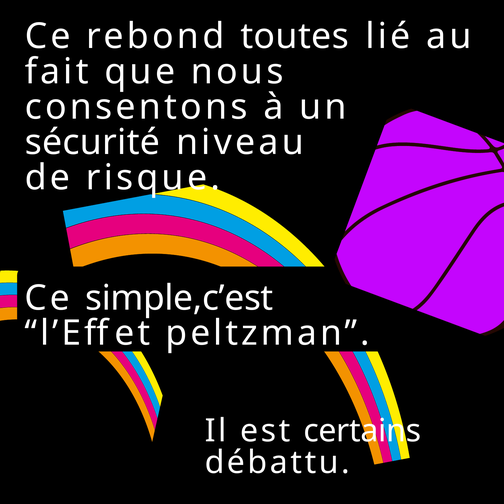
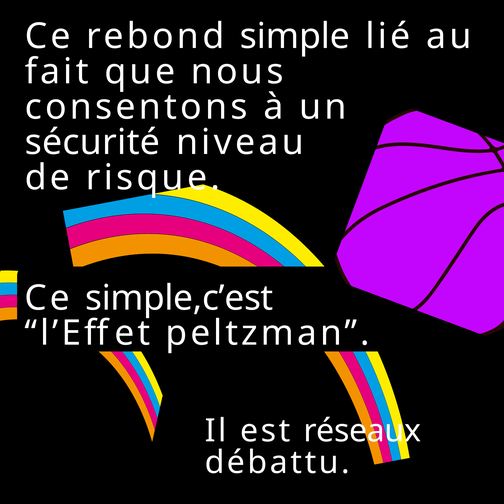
toutes: toutes -> simple (295, 36)
certains: certains -> réseaux (362, 431)
